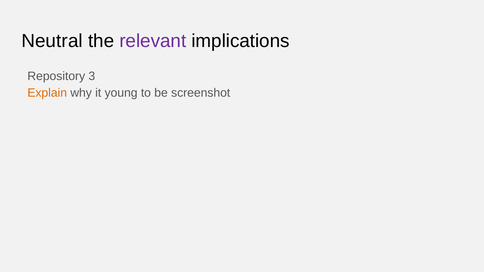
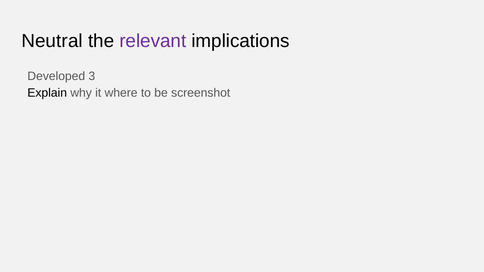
Repository: Repository -> Developed (56, 76)
Explain colour: orange -> black (47, 93)
young: young -> where (121, 93)
